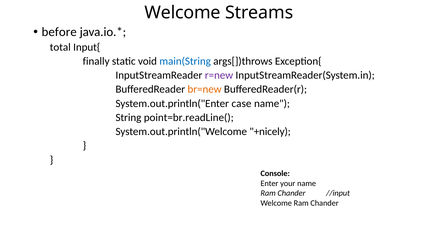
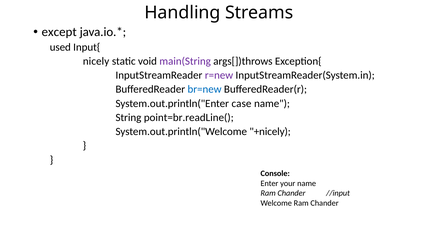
Welcome: Welcome -> Handling (182, 13)
before: before -> except (59, 32)
total: total -> used (60, 47)
finally: finally -> nicely (96, 61)
main(String colour: blue -> purple (185, 61)
br=new colour: orange -> blue (205, 90)
